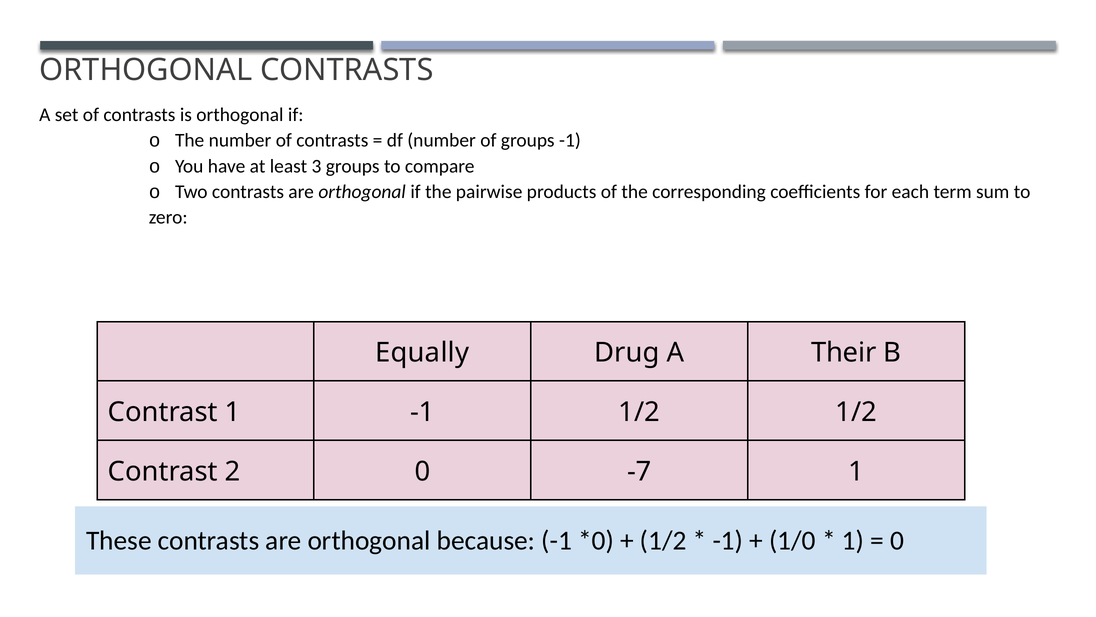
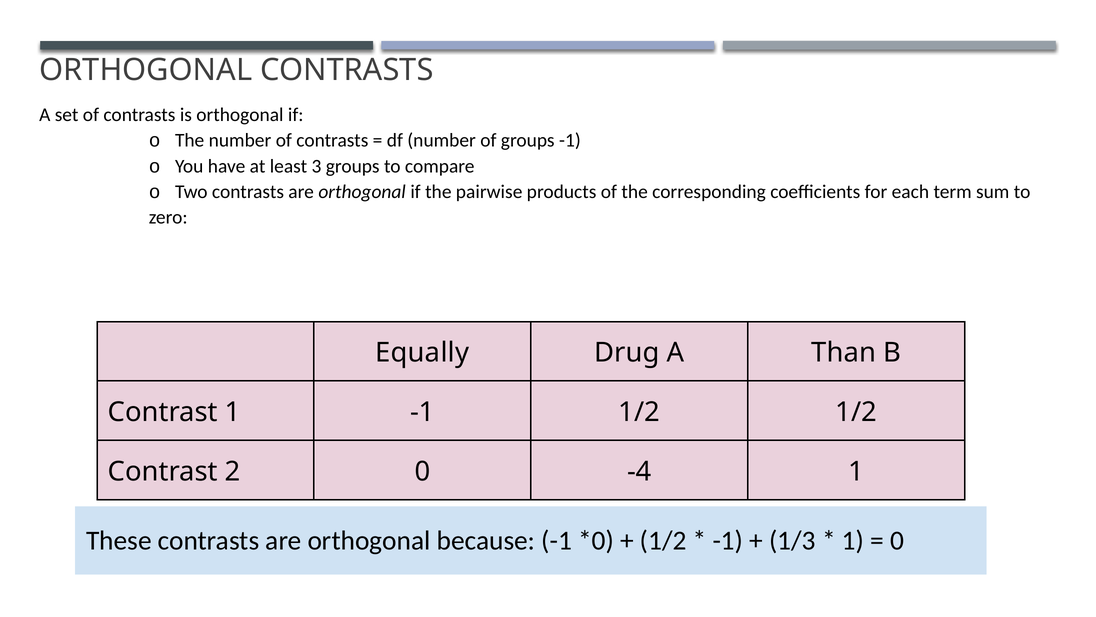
Their: Their -> Than (844, 352)
-7: -7 -> -4 (639, 471)
1/0: 1/0 -> 1/3 (793, 540)
